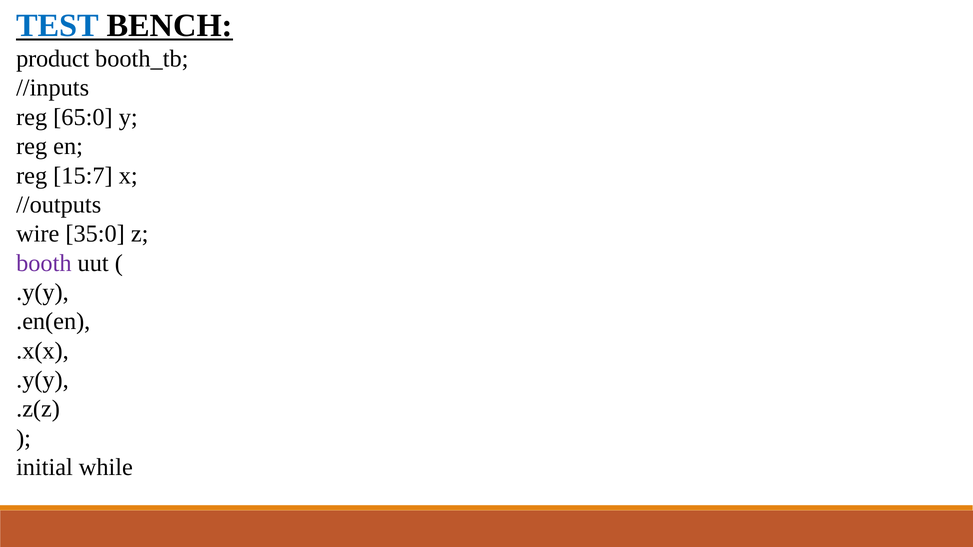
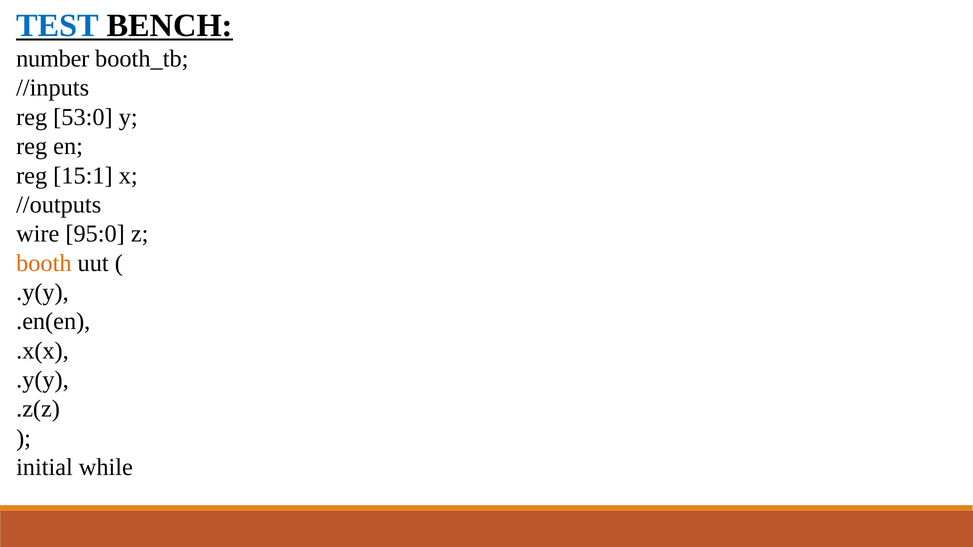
product: product -> number (53, 59)
65:0: 65:0 -> 53:0 (83, 117)
15:7: 15:7 -> 15:1 (83, 176)
35:0: 35:0 -> 95:0 (95, 234)
booth colour: purple -> orange (44, 263)
